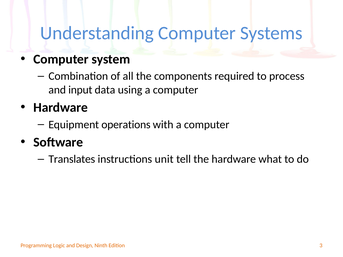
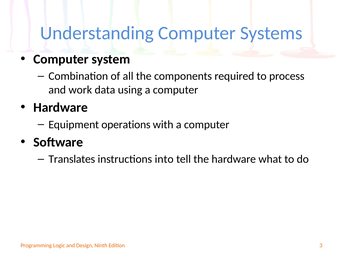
input: input -> work (80, 90)
unit: unit -> into (164, 159)
